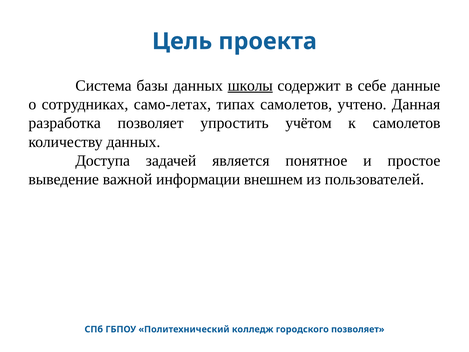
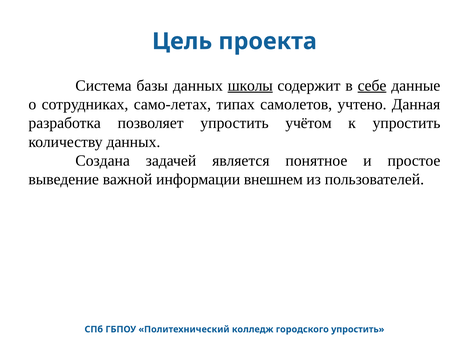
себе underline: none -> present (372, 86)
к самолетов: самолетов -> упростить (407, 123)
Доступа: Доступа -> Создана (103, 161)
городского позволяет: позволяет -> упростить (358, 329)
